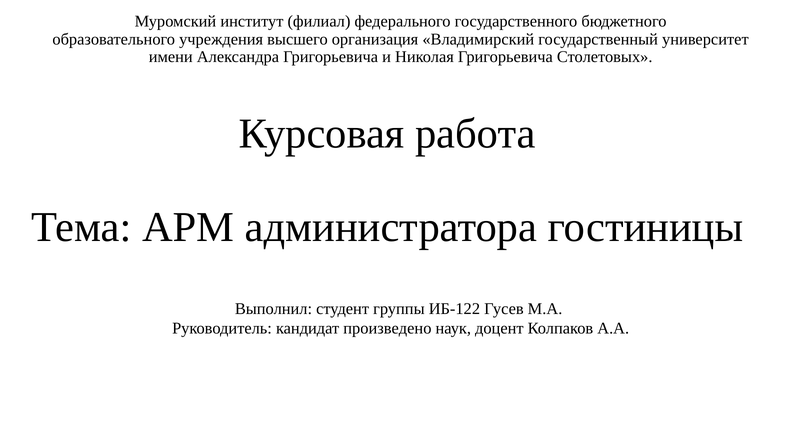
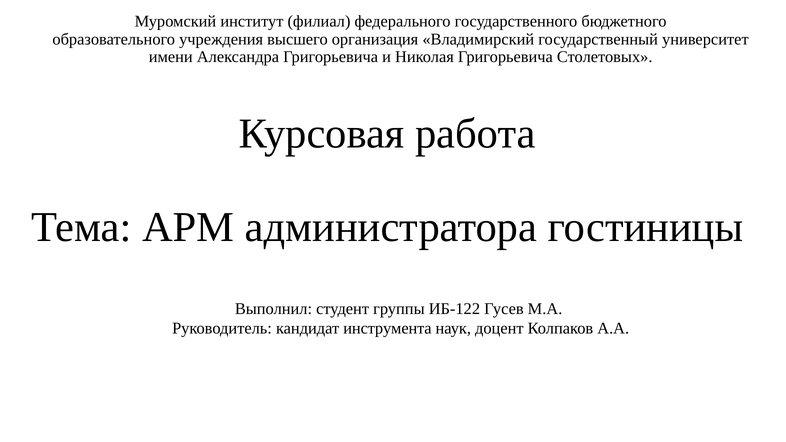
произведено: произведено -> инструмента (387, 329)
